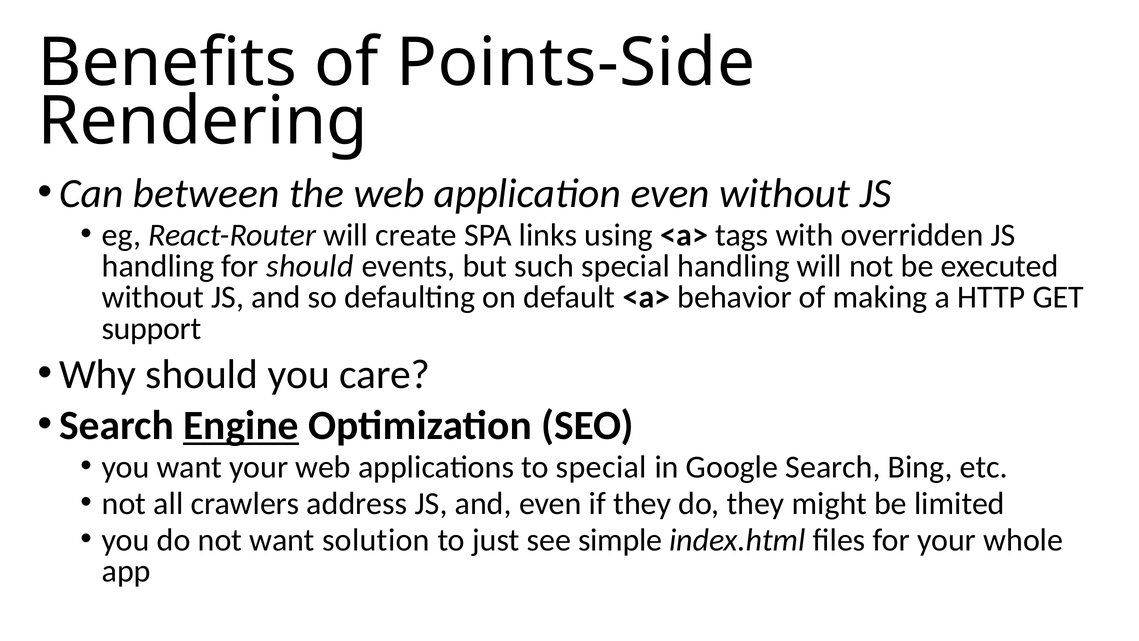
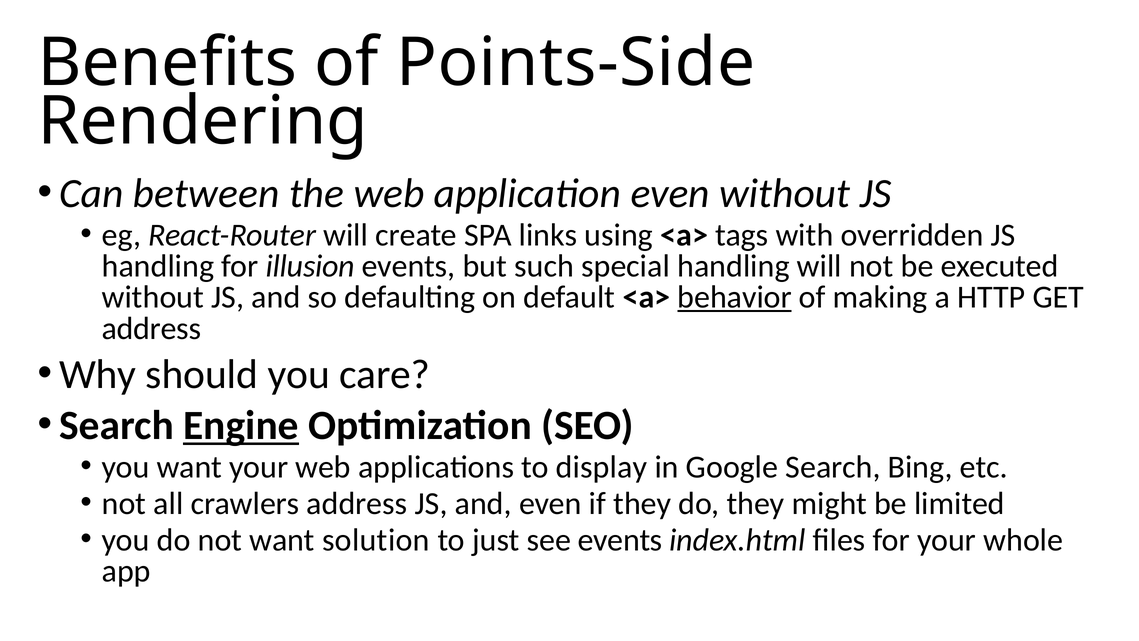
for should: should -> illusion (310, 266)
behavior underline: none -> present (735, 297)
support: support -> address (151, 328)
to special: special -> display (601, 467)
see simple: simple -> events (620, 540)
